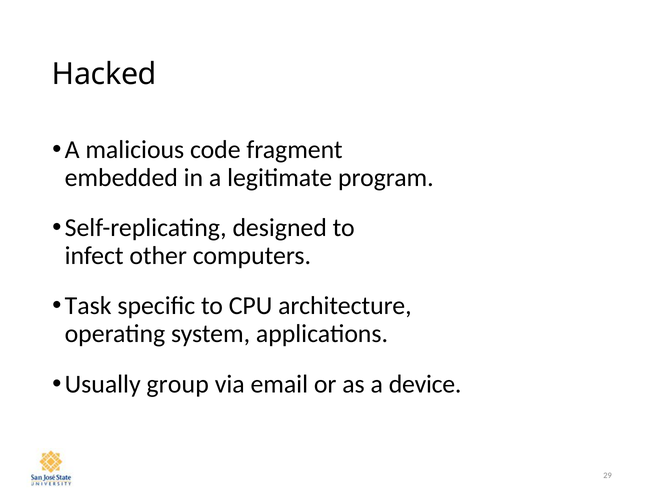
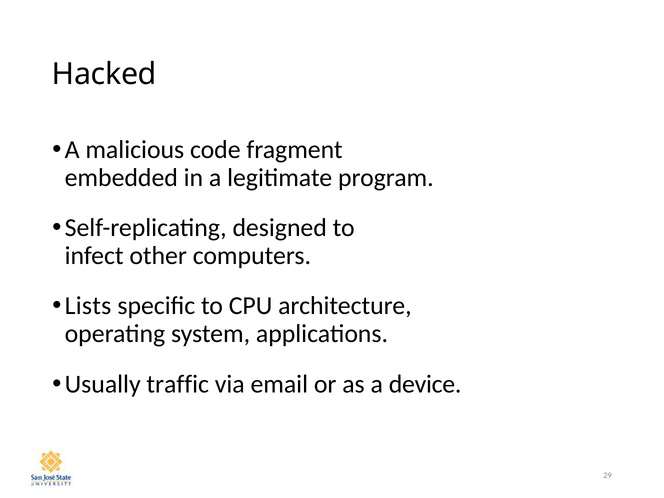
Task: Task -> Lists (88, 306)
group: group -> traffic (178, 384)
